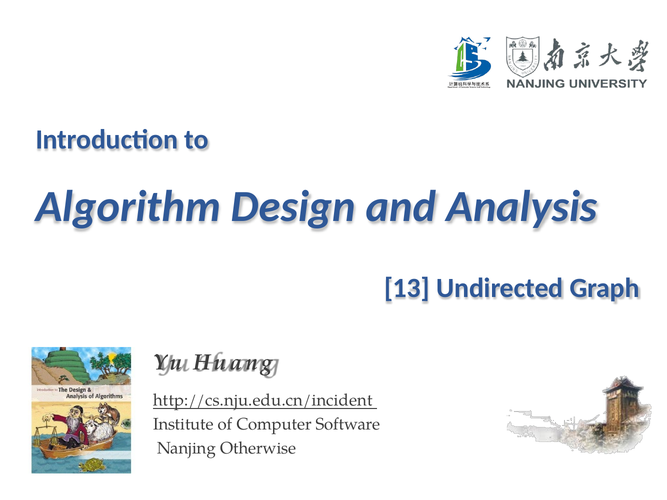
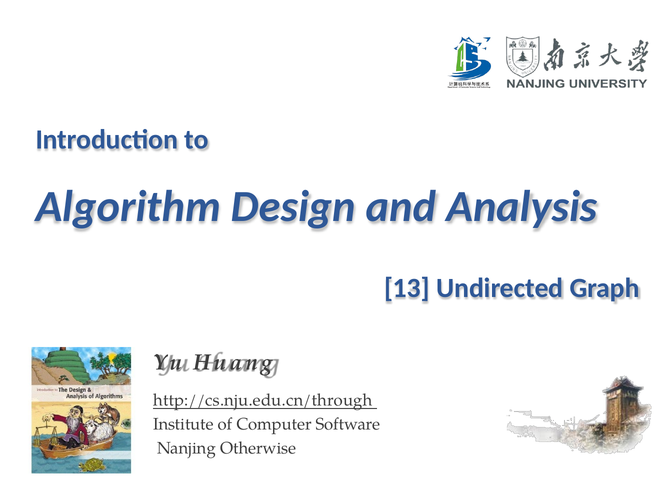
http://cs.nju.edu.cn/incident: http://cs.nju.edu.cn/incident -> http://cs.nju.edu.cn/through (263, 401)
